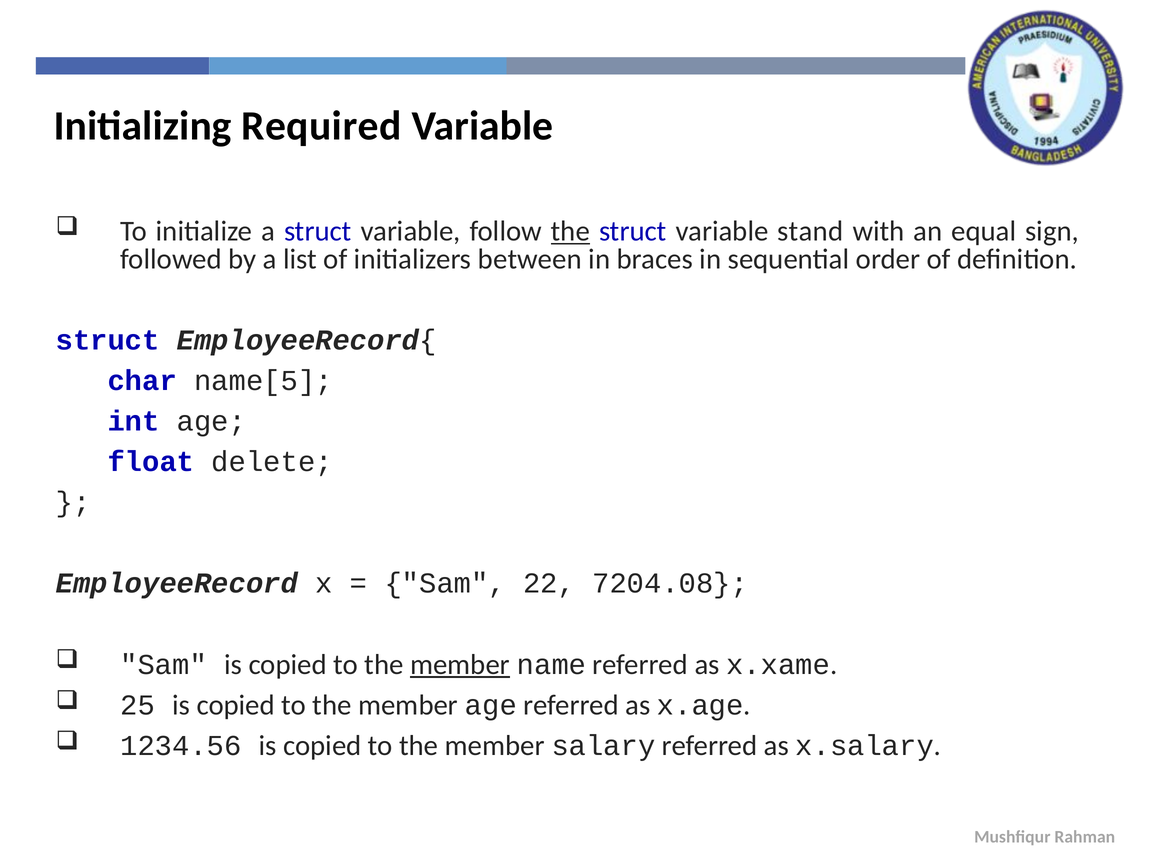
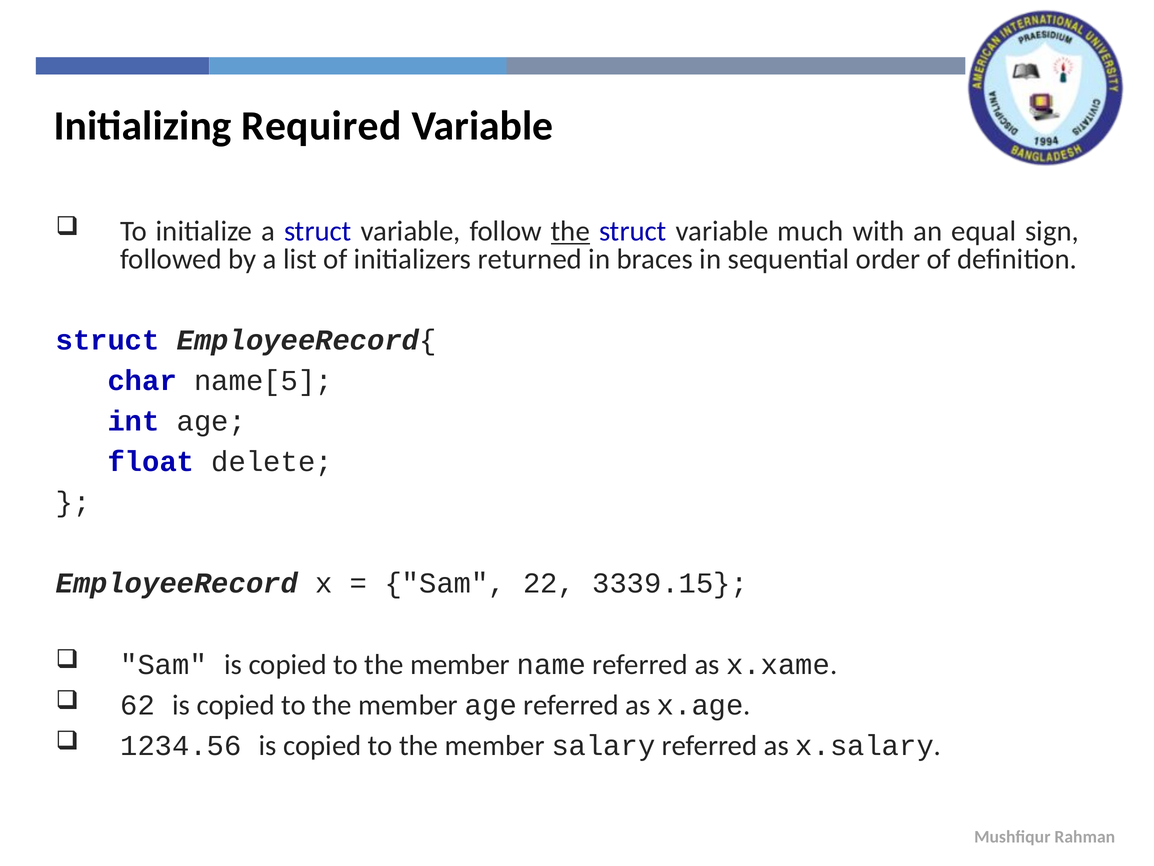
stand: stand -> much (810, 231)
between: between -> returned (530, 259)
7204.08: 7204.08 -> 3339.15 (670, 583)
member underline: present -> none (460, 664)
25: 25 -> 62 (138, 705)
